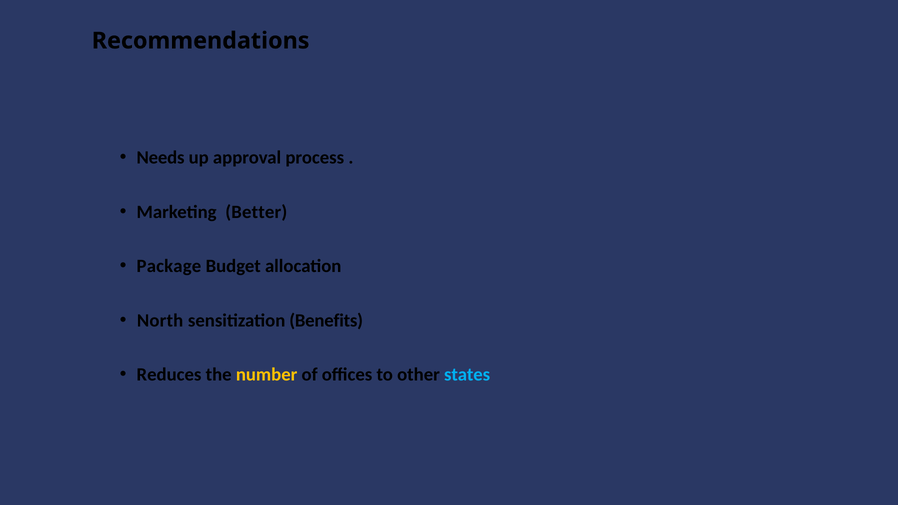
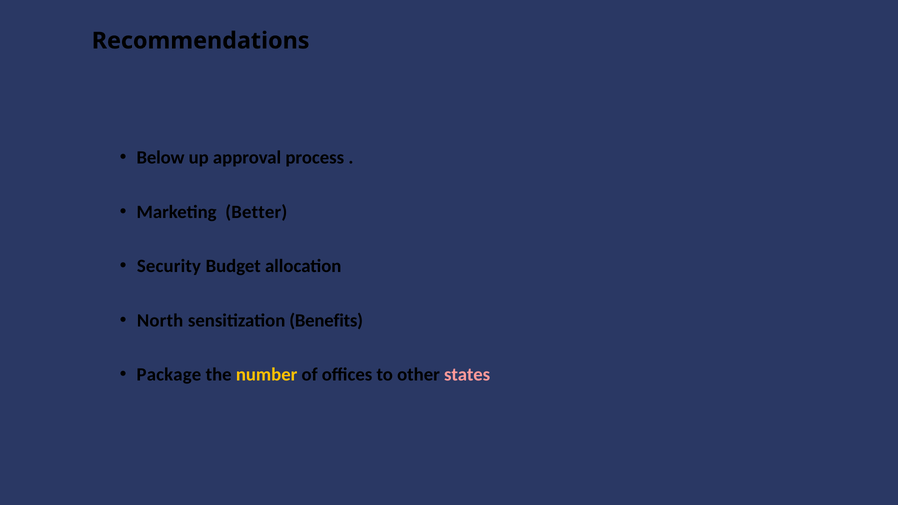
Needs: Needs -> Below (161, 158)
Package: Package -> Security (169, 266)
Reduces: Reduces -> Package (169, 375)
states colour: light blue -> pink (467, 375)
